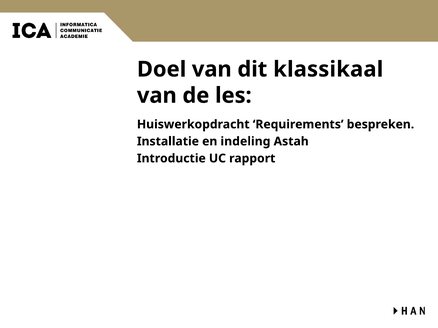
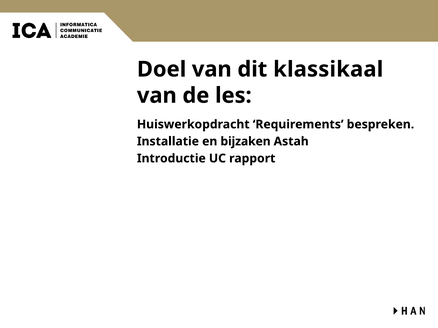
indeling: indeling -> bijzaken (246, 142)
